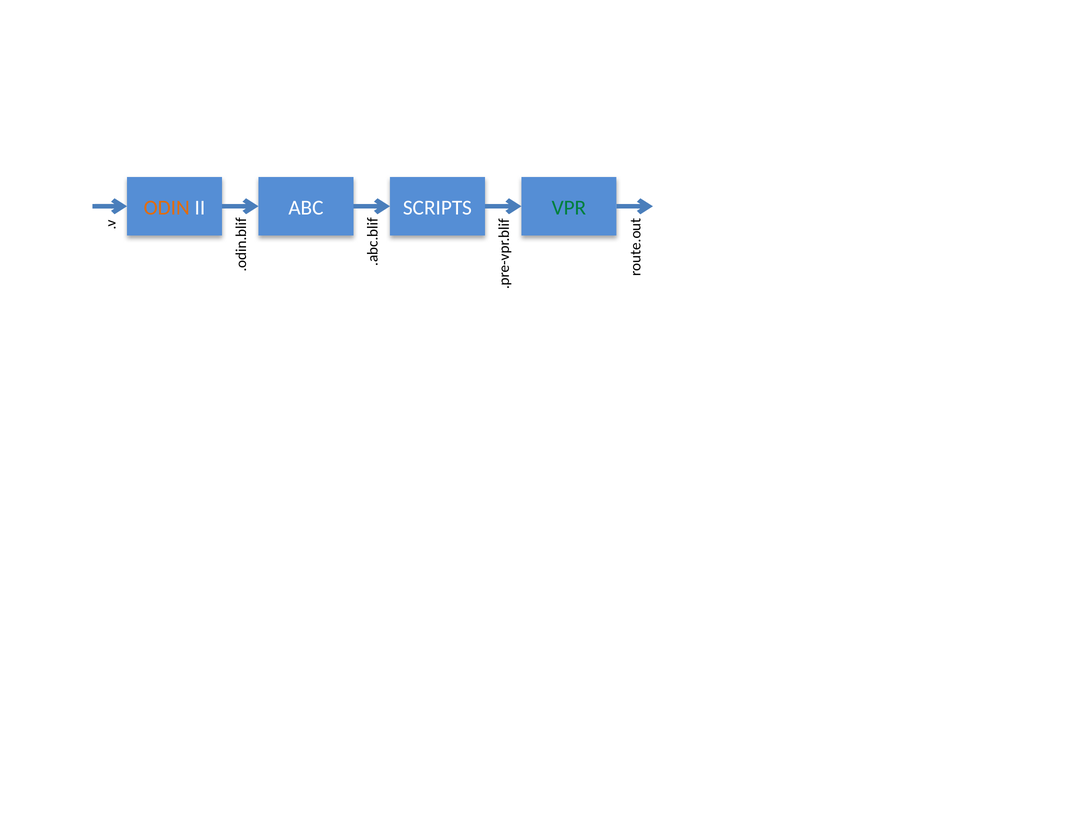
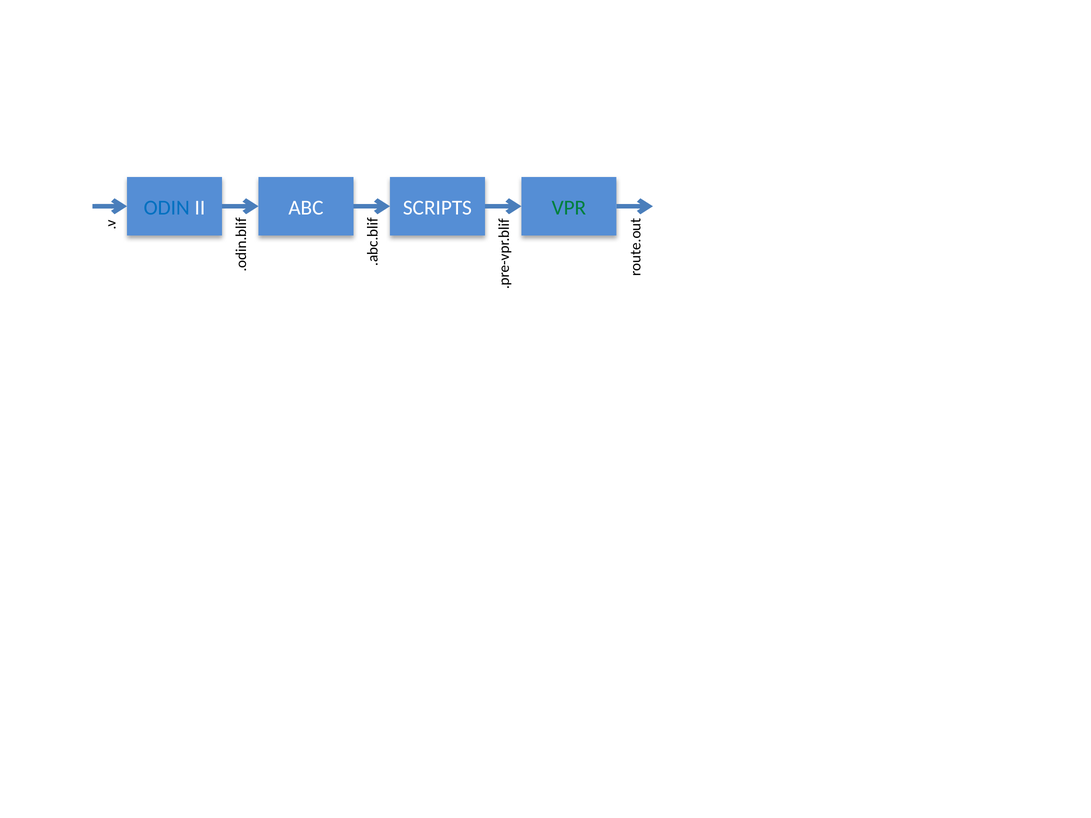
ODIN colour: orange -> blue (167, 208)
